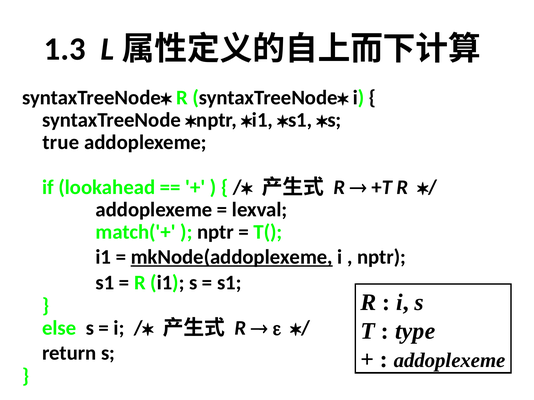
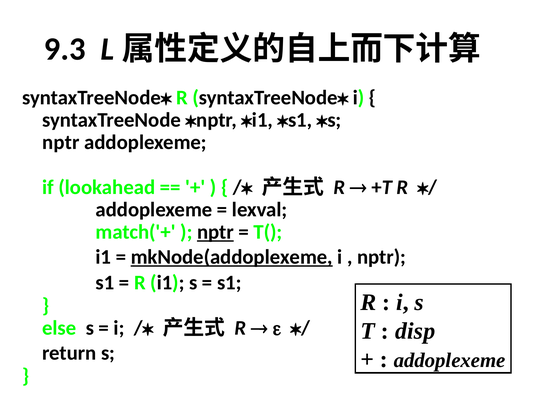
1.3: 1.3 -> 9.3 (65, 49)
true: true -> nptr (61, 143)
nptr underline: none -> present (215, 232)
type: type -> disp (415, 331)
